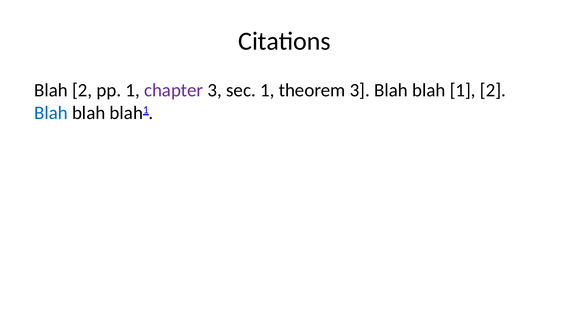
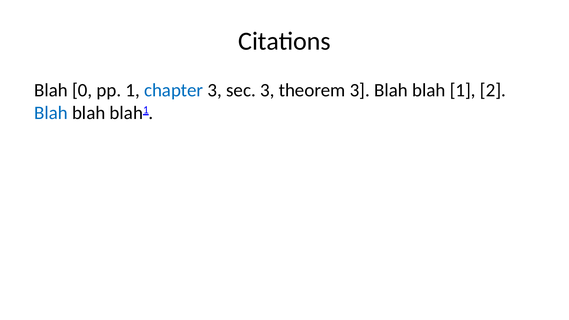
Blah 2: 2 -> 0 (82, 90)
chapter colour: purple -> blue (174, 90)
sec 1: 1 -> 3 (267, 90)
